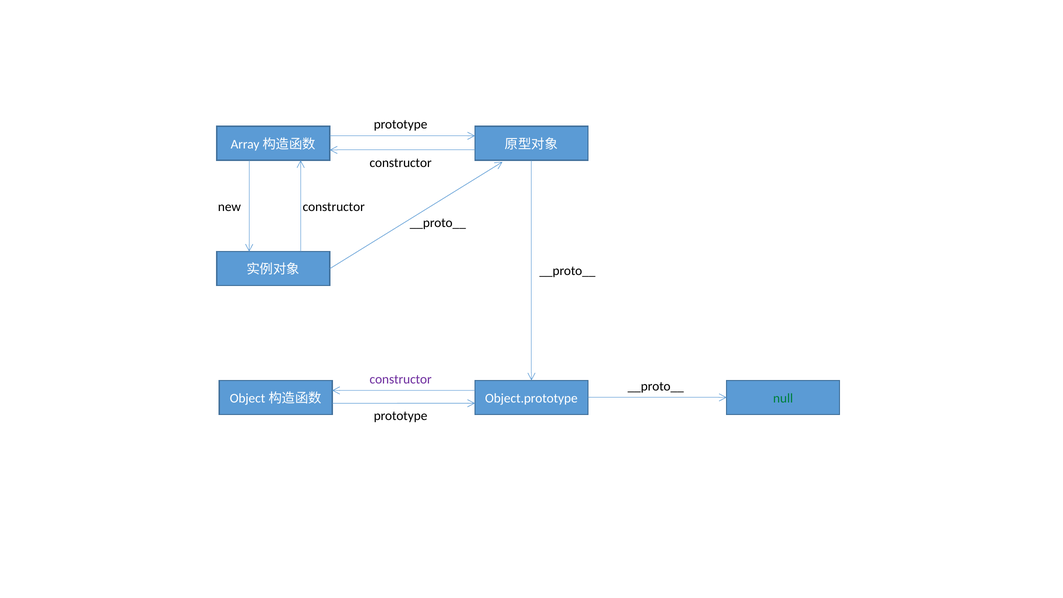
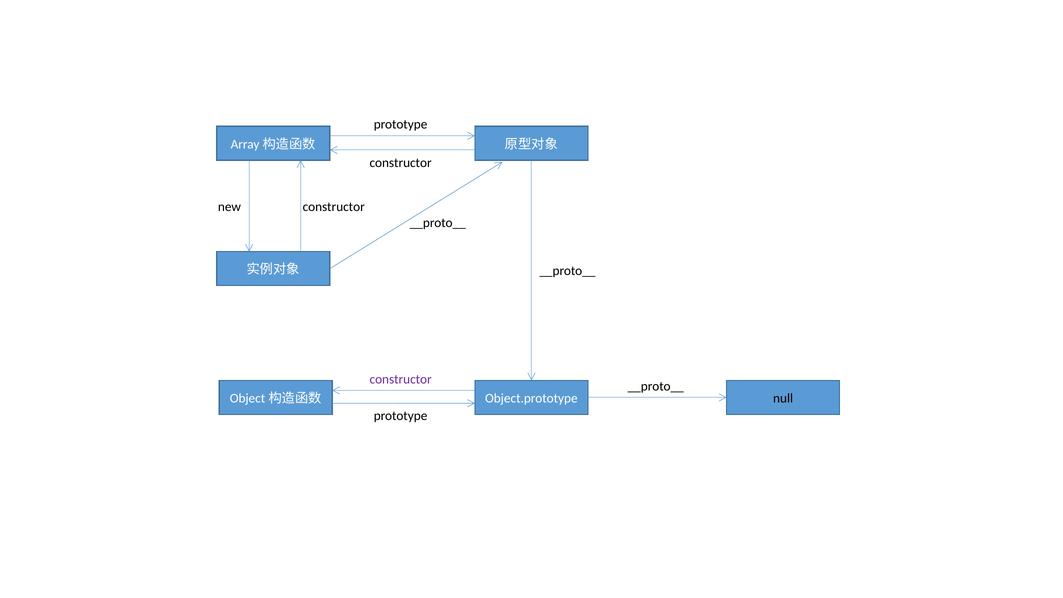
null colour: green -> black (783, 398)
